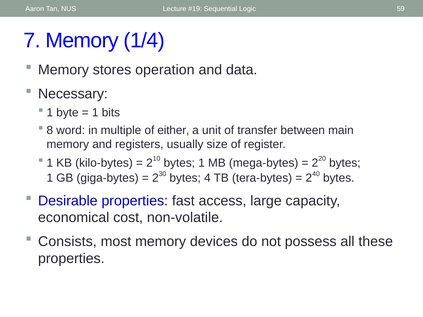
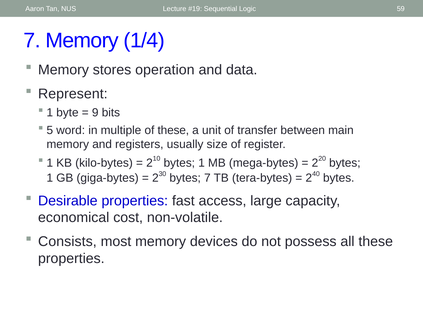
Necessary: Necessary -> Represent (73, 94)
1: 1 -> 9 (95, 113)
8: 8 -> 5 (50, 130)
of either: either -> these (173, 130)
bytes 4: 4 -> 7 (207, 178)
